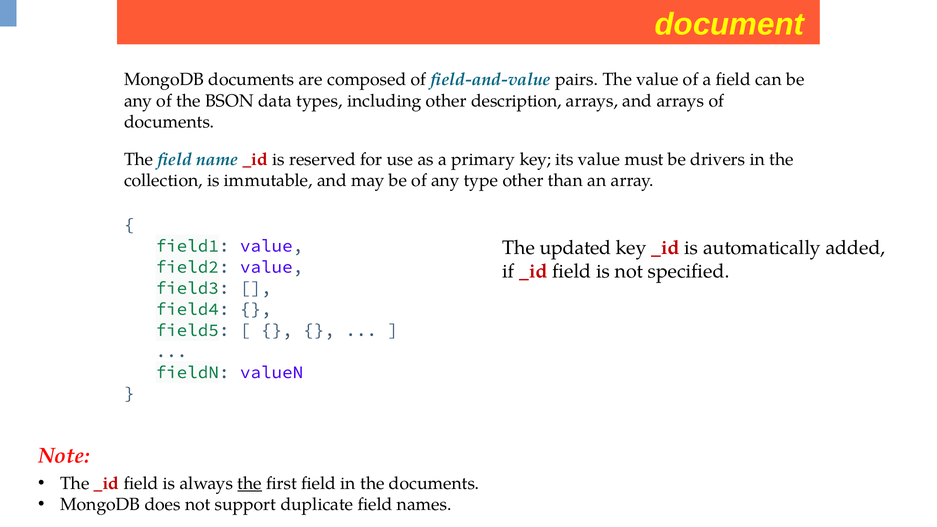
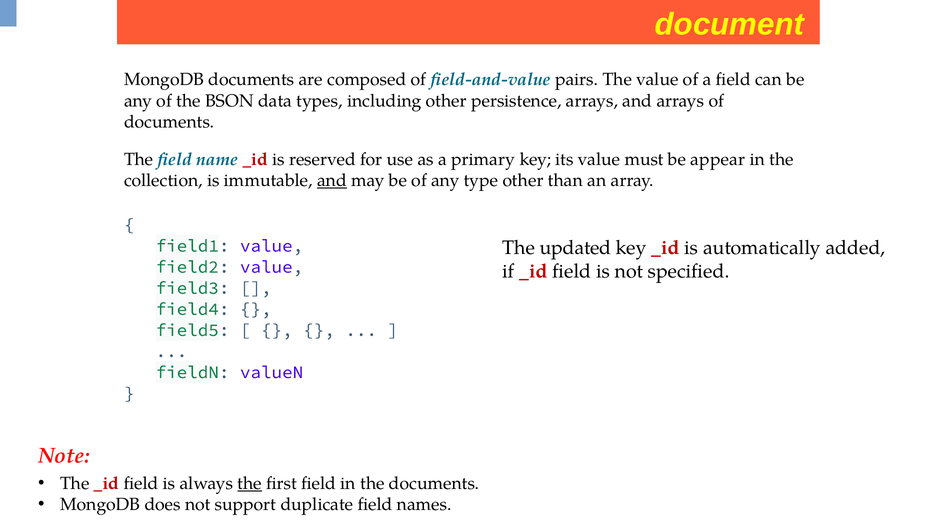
description: description -> persistence (516, 101)
drivers: drivers -> appear (718, 159)
and underline: none -> present (332, 180)
